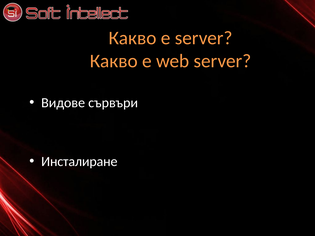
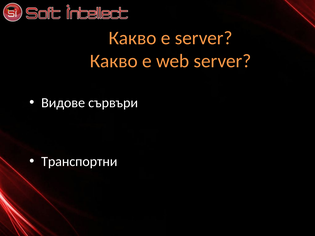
Инсталиране: Инсталиране -> Транспортни (79, 162)
